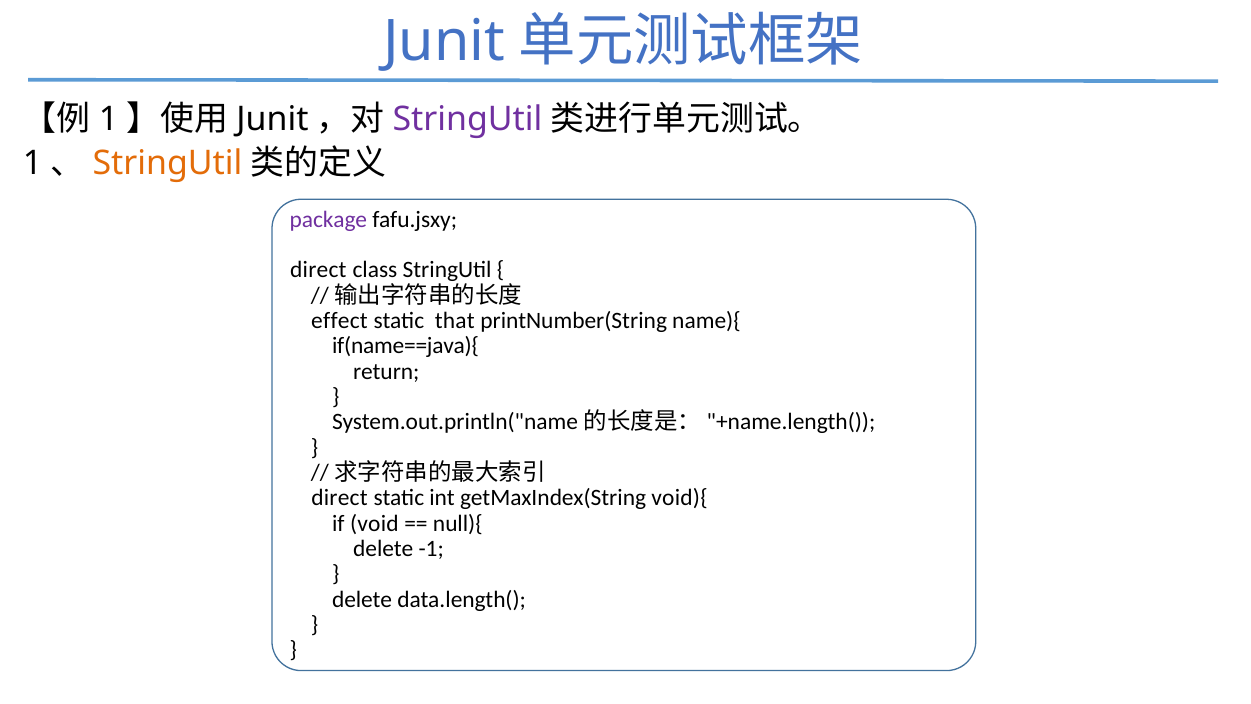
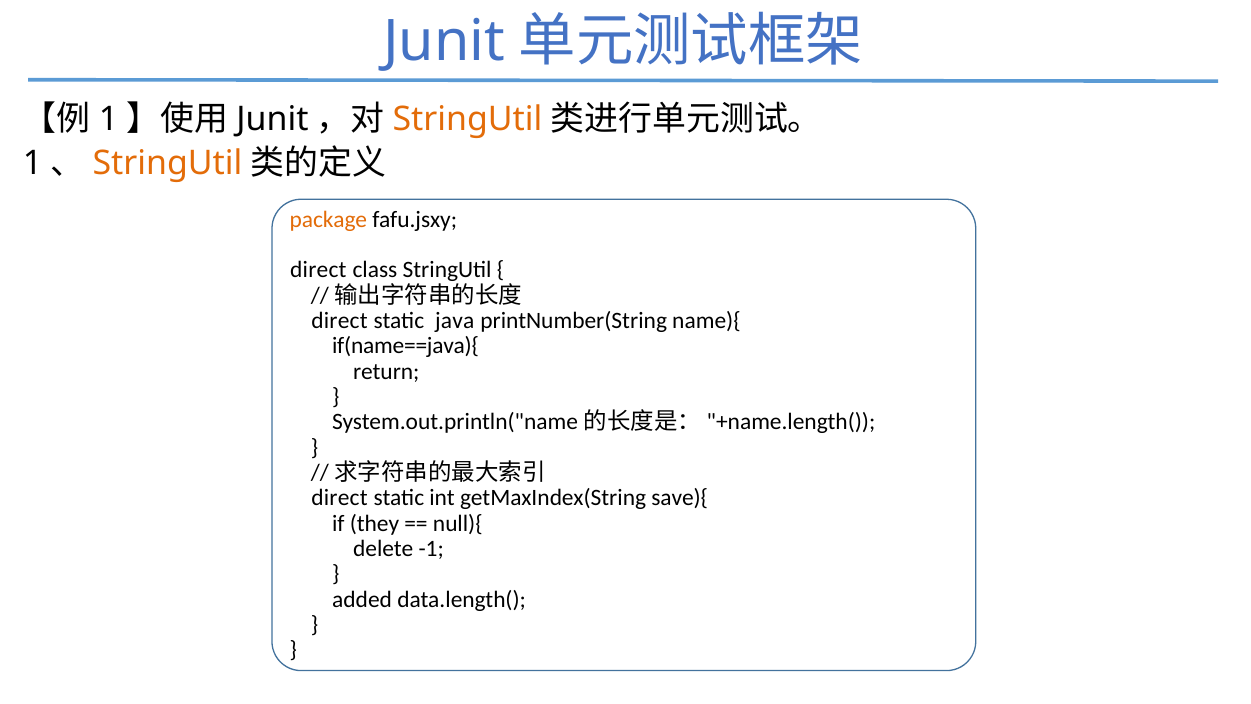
StringUtil colour: purple -> orange (468, 120)
package colour: purple -> orange (328, 219)
effect: effect -> direct (339, 321)
that: that -> java (455, 321)
void){: void){ -> save){ (680, 498)
void: void -> they (375, 523)
delete: delete -> added (362, 599)
